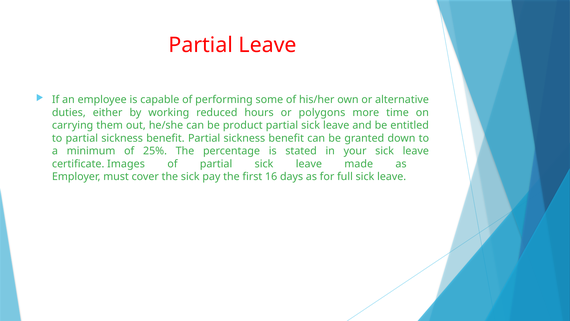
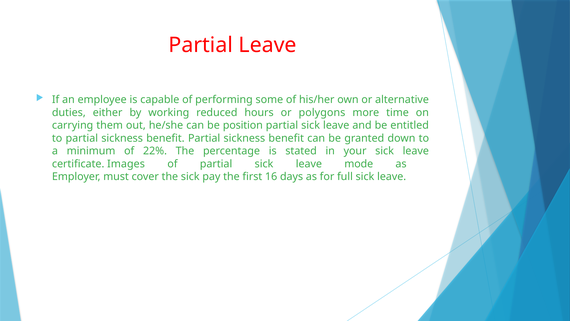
product: product -> position (243, 125)
25%: 25% -> 22% (155, 151)
made: made -> mode (359, 164)
